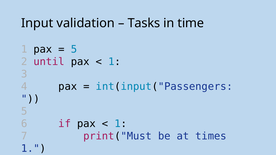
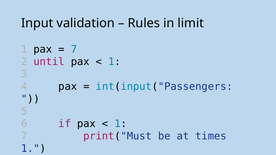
Tasks: Tasks -> Rules (144, 23)
time: time -> limit (191, 23)
5: 5 -> 7 (74, 49)
